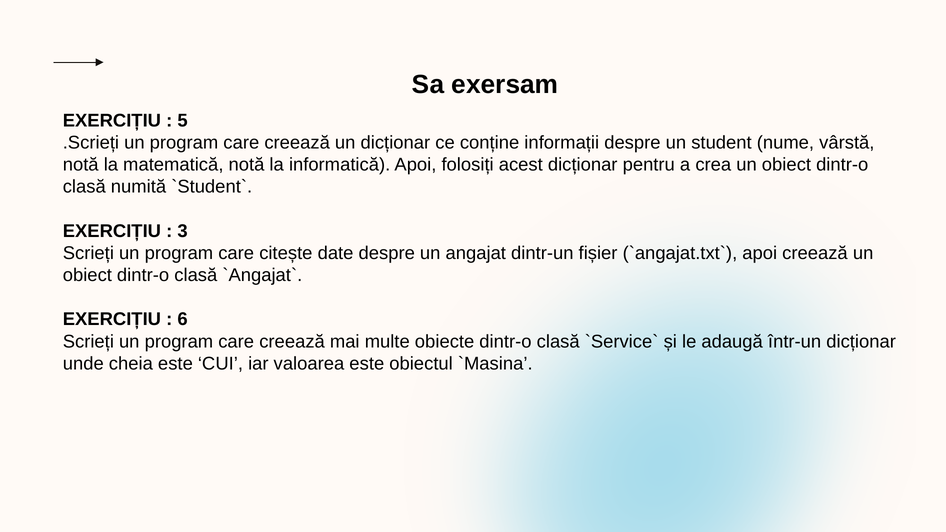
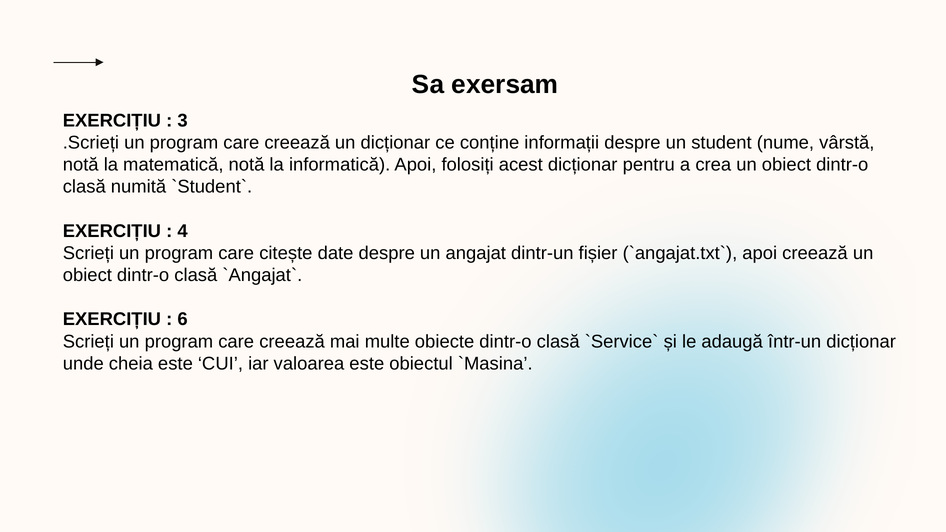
5: 5 -> 3 (183, 121)
3: 3 -> 4 (183, 231)
